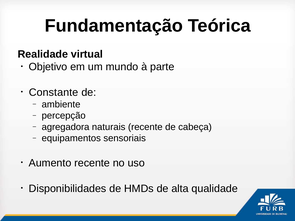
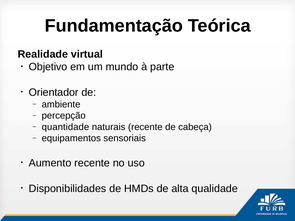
Constante: Constante -> Orientador (54, 93)
agregadora: agregadora -> quantidade (65, 127)
